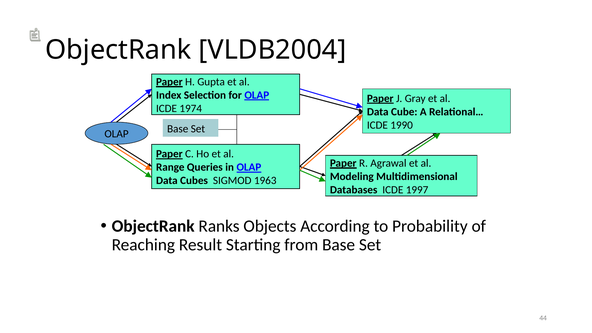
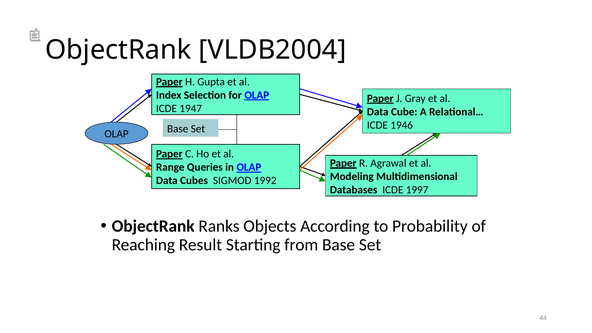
1974: 1974 -> 1947 (191, 108)
1990: 1990 -> 1946 (402, 125)
1963: 1963 -> 1992 (265, 181)
